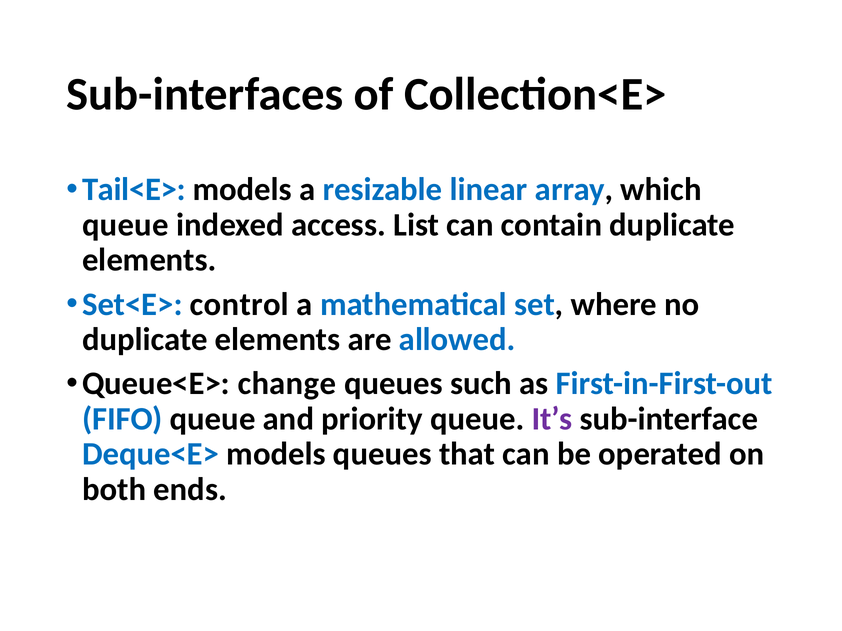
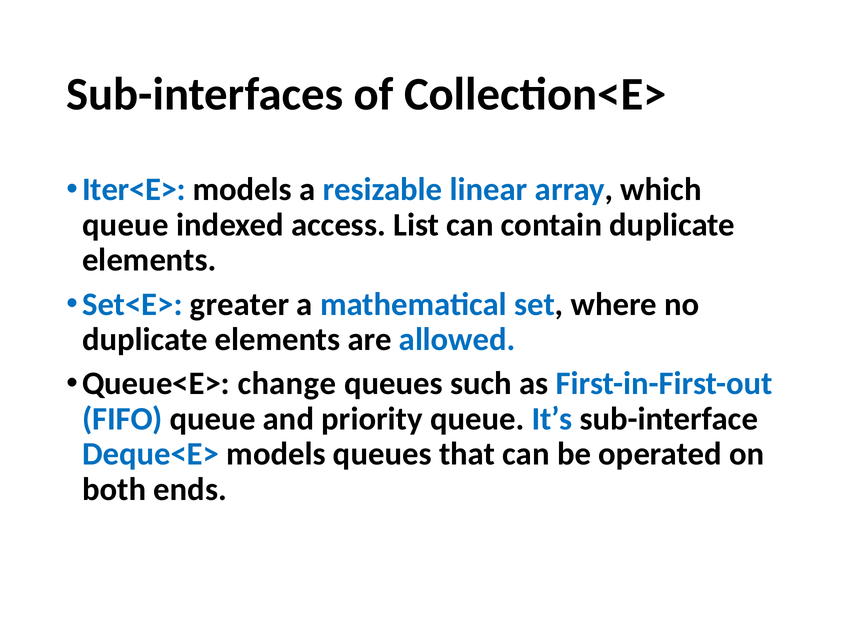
Tail<E>: Tail<E> -> Iter<E> (134, 190)
control: control -> greater (240, 304)
It’s colour: purple -> blue (552, 419)
